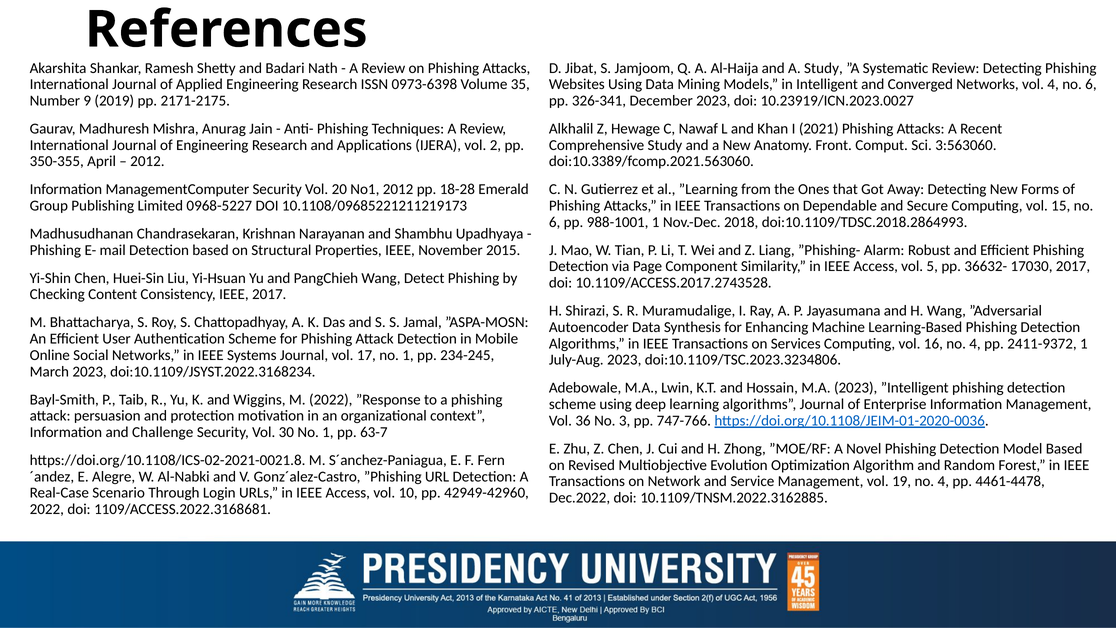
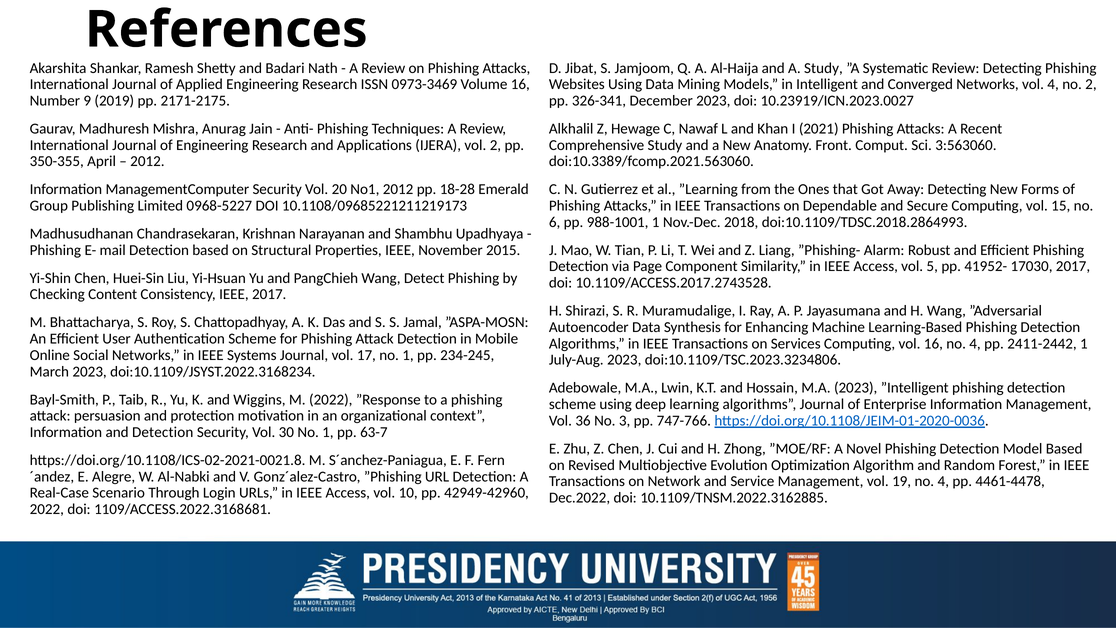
0973-6398: 0973-6398 -> 0973-3469 (424, 84)
Volume 35: 35 -> 16 (520, 84)
4 no 6: 6 -> 2 (1091, 84)
36632-: 36632- -> 41952- (986, 266)
2411-9372: 2411-9372 -> 2411-2442 (1042, 343)
and Challenge: Challenge -> Detection (163, 432)
